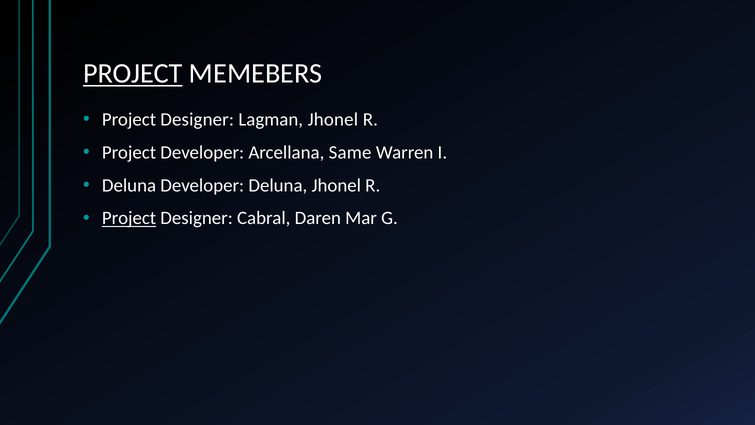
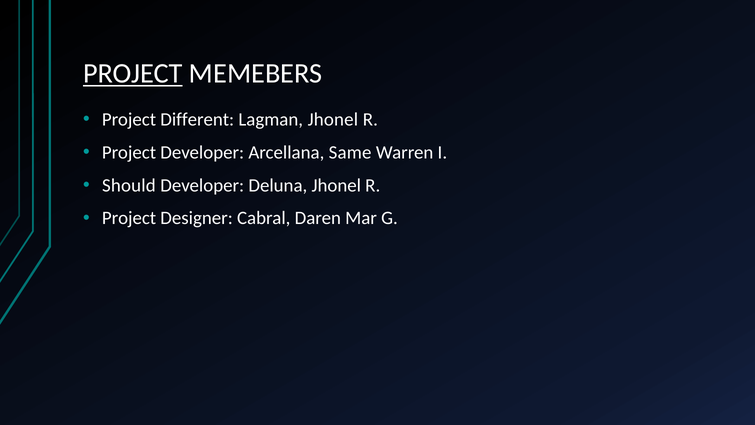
Designer: Designer -> Different (197, 119)
Deluna: Deluna -> Should (129, 185)
Project underline: present -> none (129, 218)
